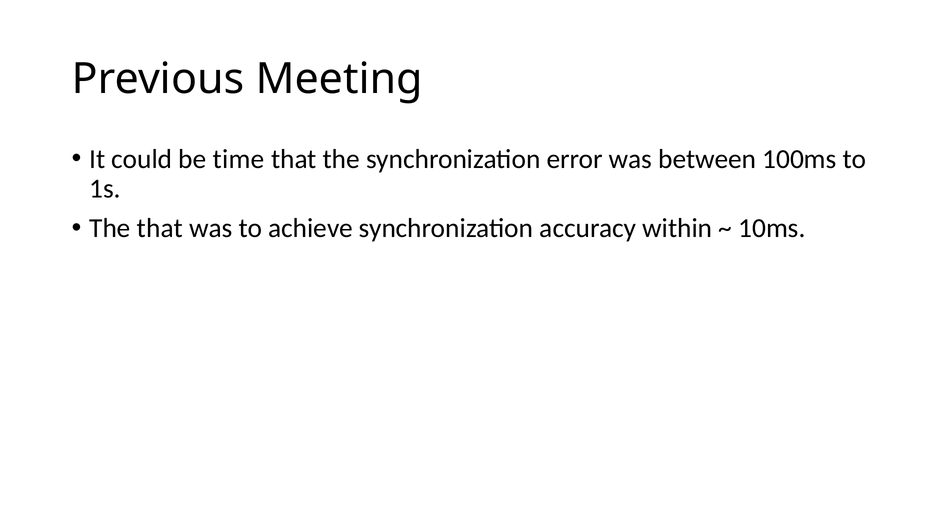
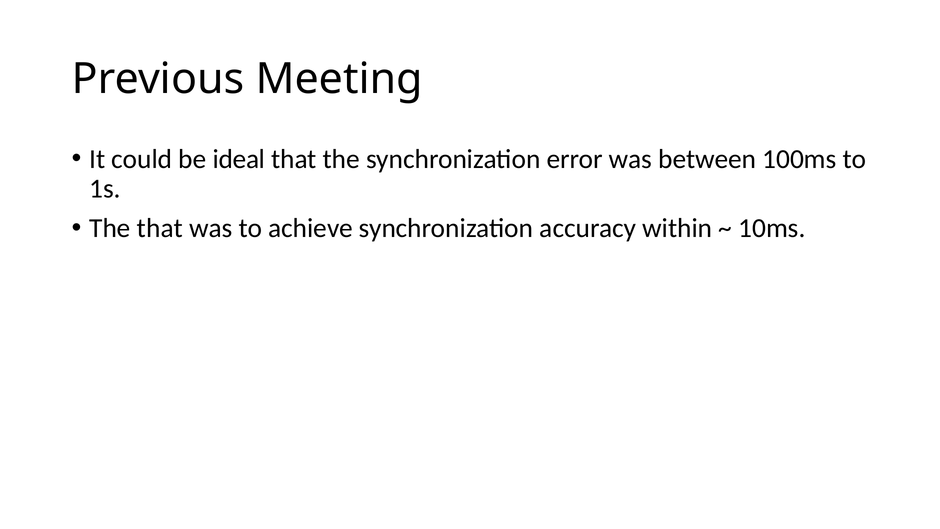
time: time -> ideal (239, 159)
